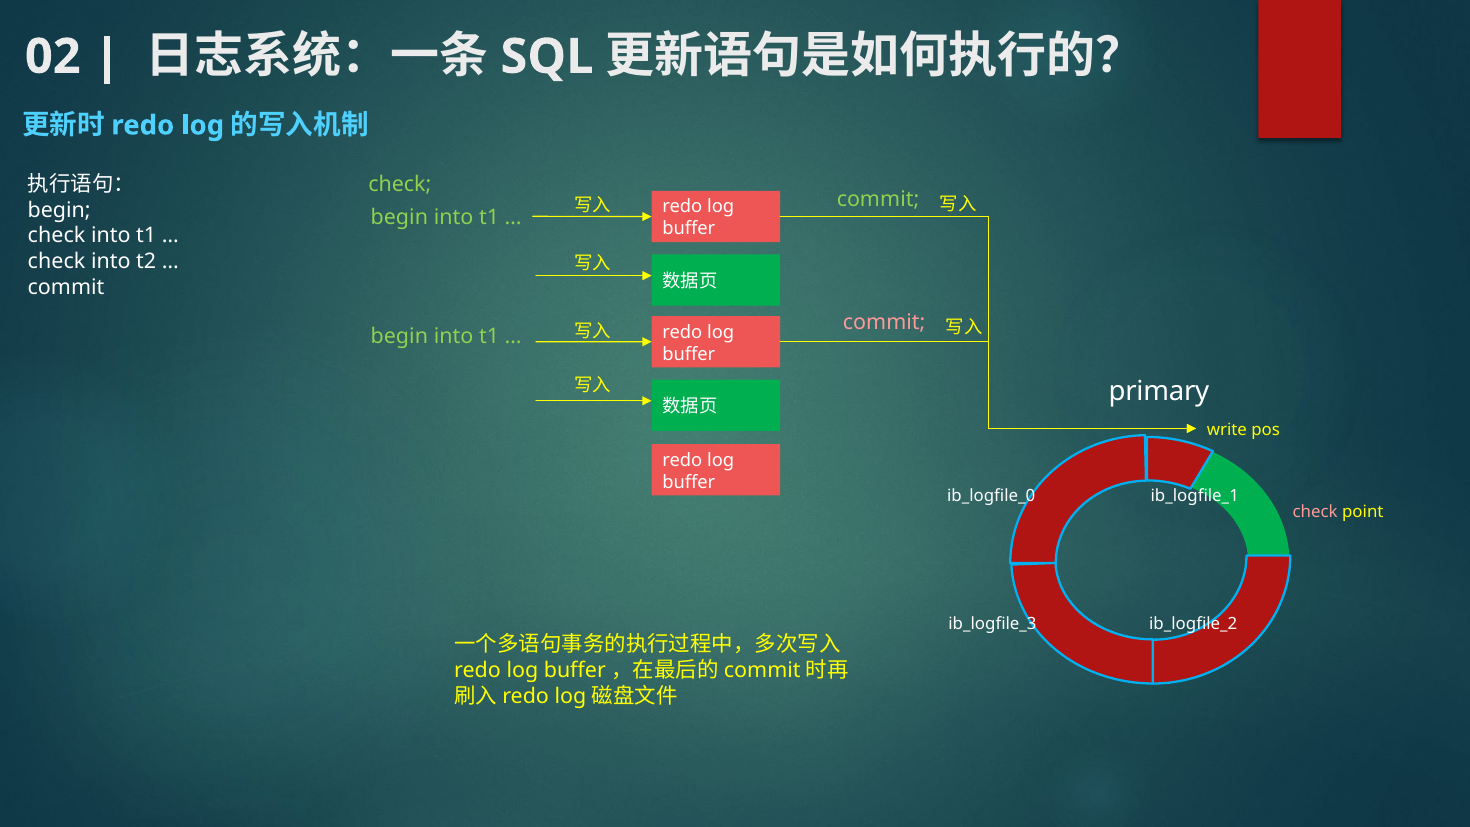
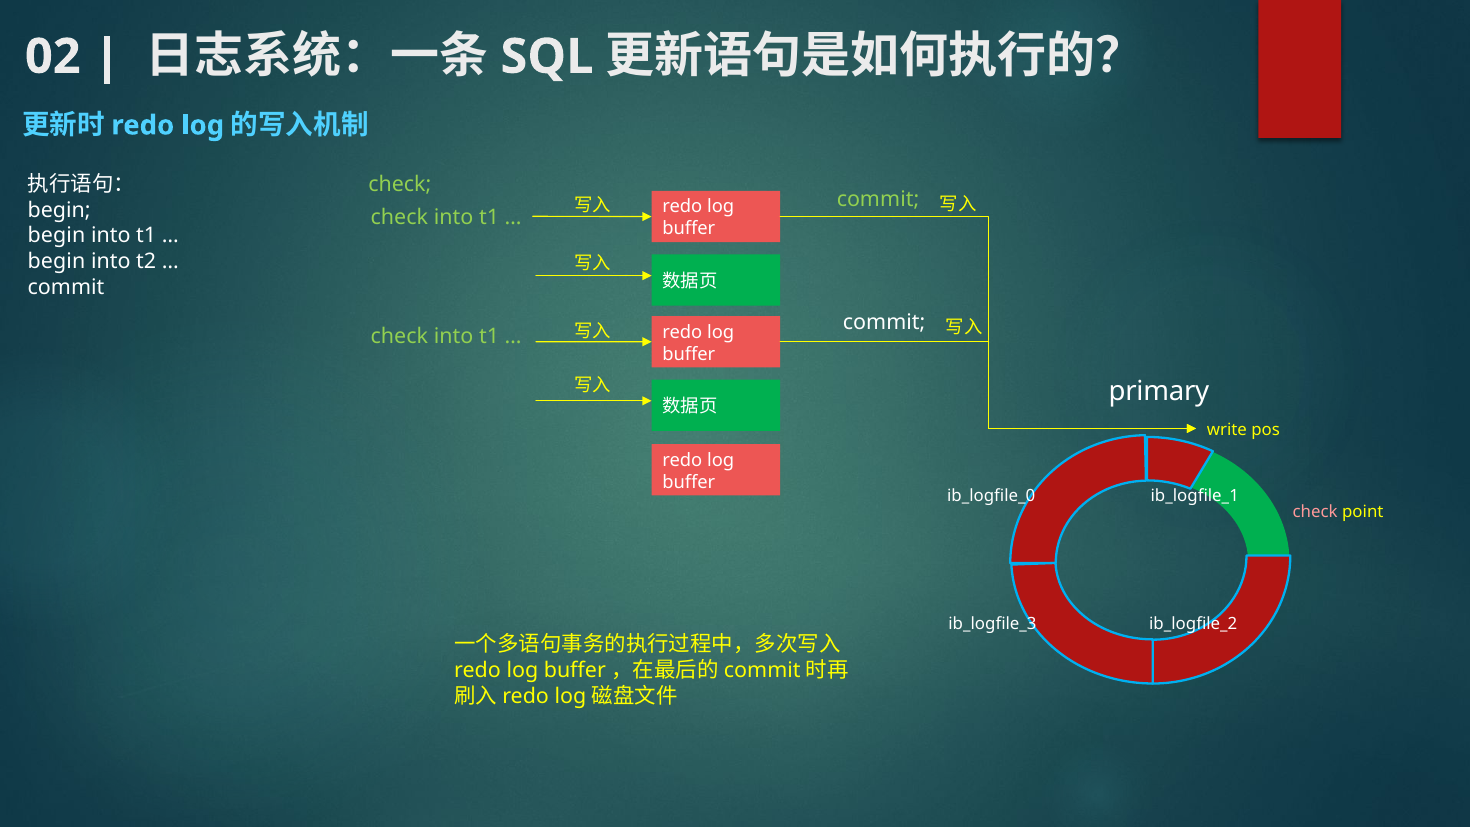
begin: begin -> check (399, 218)
check: check -> begin (56, 236)
check: check -> begin (56, 262)
commit colour: pink -> white (884, 322)
begin: begin -> check (399, 337)
